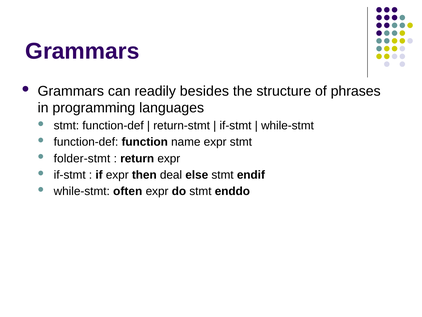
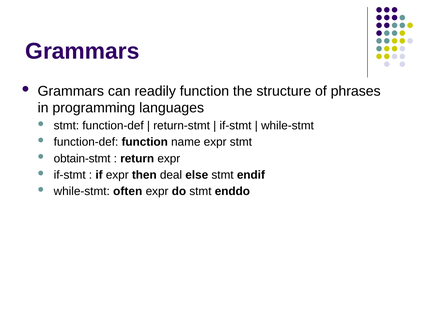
readily besides: besides -> function (204, 91)
folder-stmt: folder-stmt -> obtain-stmt (82, 158)
